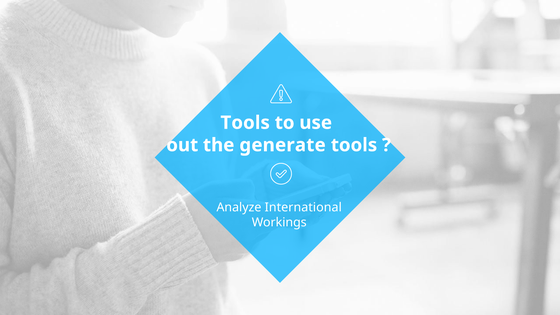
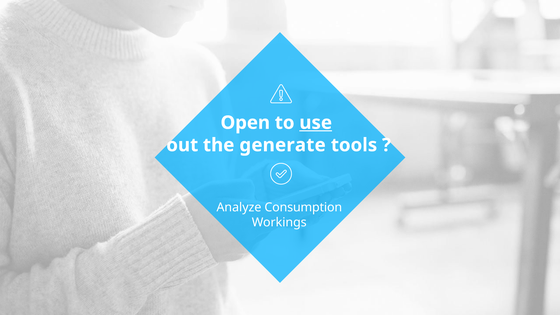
Tools: Tools -> Open (245, 123)
use underline: none -> present (316, 123)
International: International -> Consumption (303, 207)
